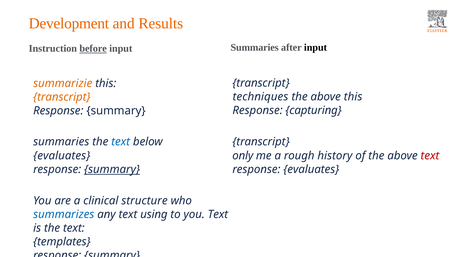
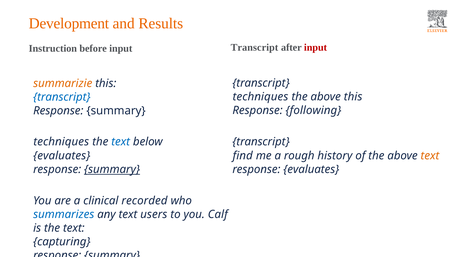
Summaries: Summaries -> Transcript (254, 48)
input colour: black -> red (315, 48)
before underline: present -> none (93, 48)
transcript colour: orange -> blue (62, 97)
capturing: capturing -> following (313, 110)
summaries: summaries -> techniques (61, 142)
only: only -> find (243, 155)
text colour: red -> orange (430, 155)
structure: structure -> recorded (144, 200)
using: using -> users (154, 214)
you Text: Text -> Calf (218, 214)
templates: templates -> capturing (62, 241)
